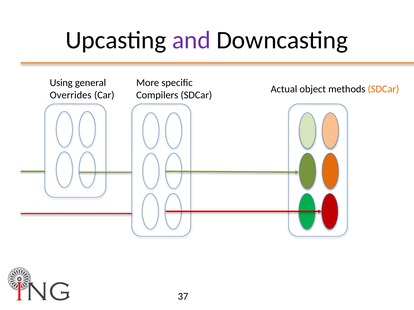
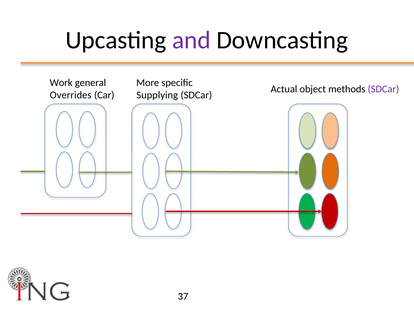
Using: Using -> Work (61, 83)
SDCar colour: orange -> purple (383, 89)
Compilers: Compilers -> Supplying (157, 95)
